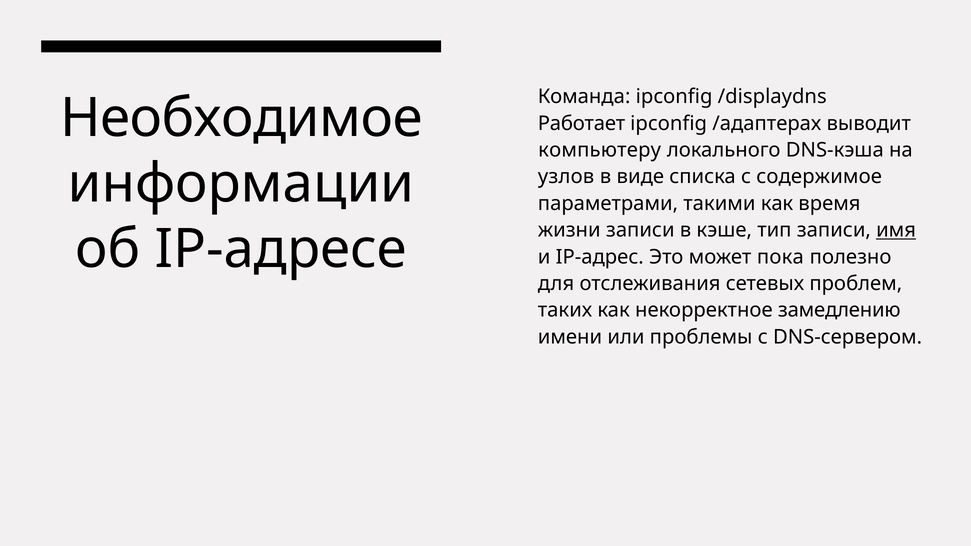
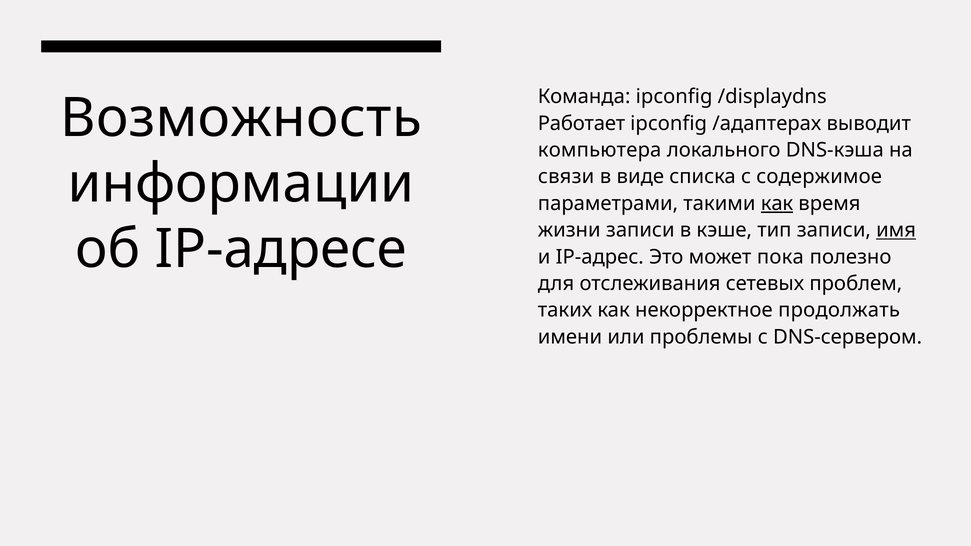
Необходимое: Необходимое -> Возможность (241, 118)
компьютеру: компьютеру -> компьютера (600, 150)
узлов: узлов -> связи (566, 177)
как underline: none -> present (777, 204)
замедлению: замедлению -> продолжать (839, 310)
